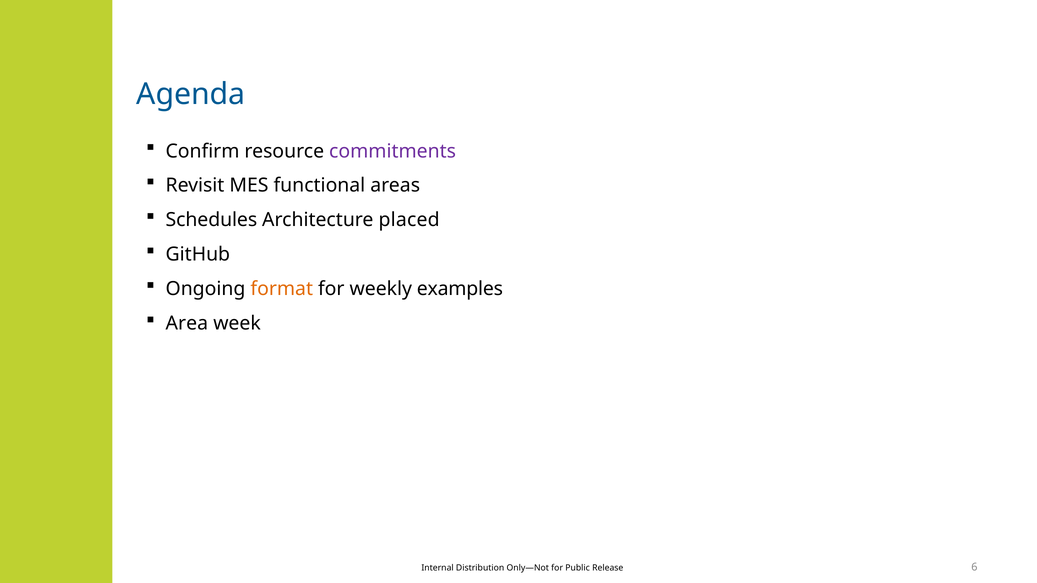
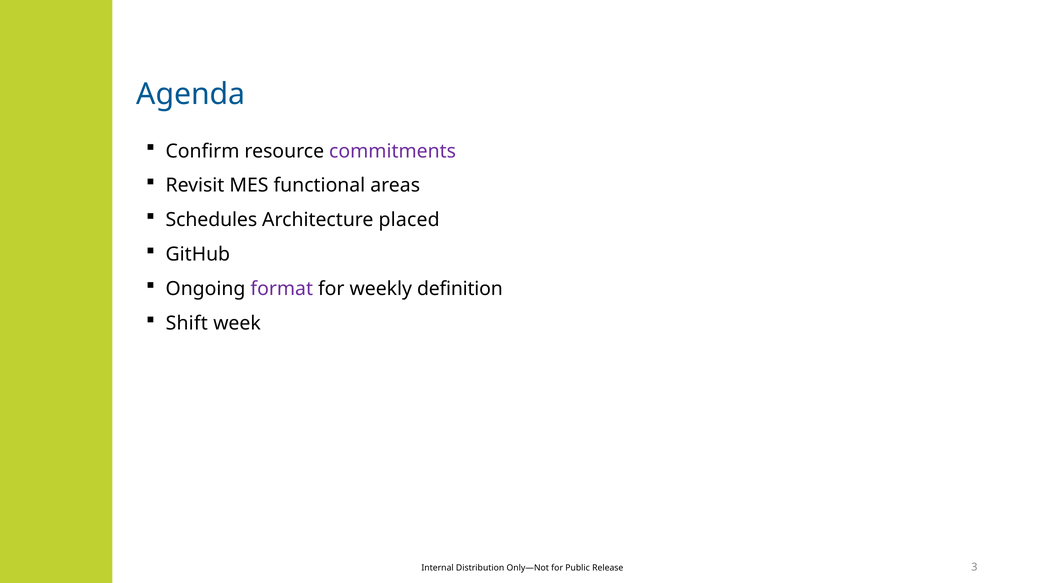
format colour: orange -> purple (282, 289)
examples: examples -> definition (460, 289)
Area: Area -> Shift (187, 324)
6: 6 -> 3 (974, 568)
